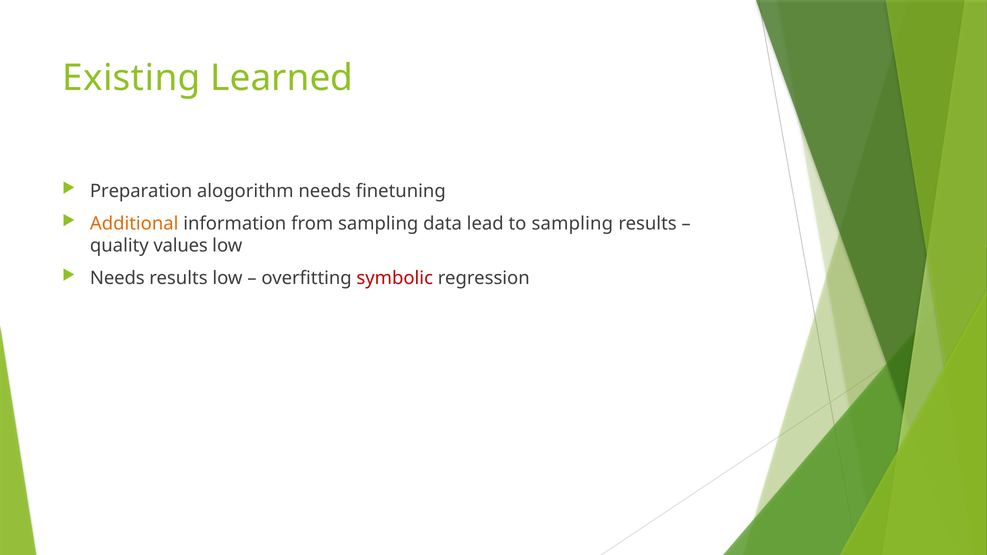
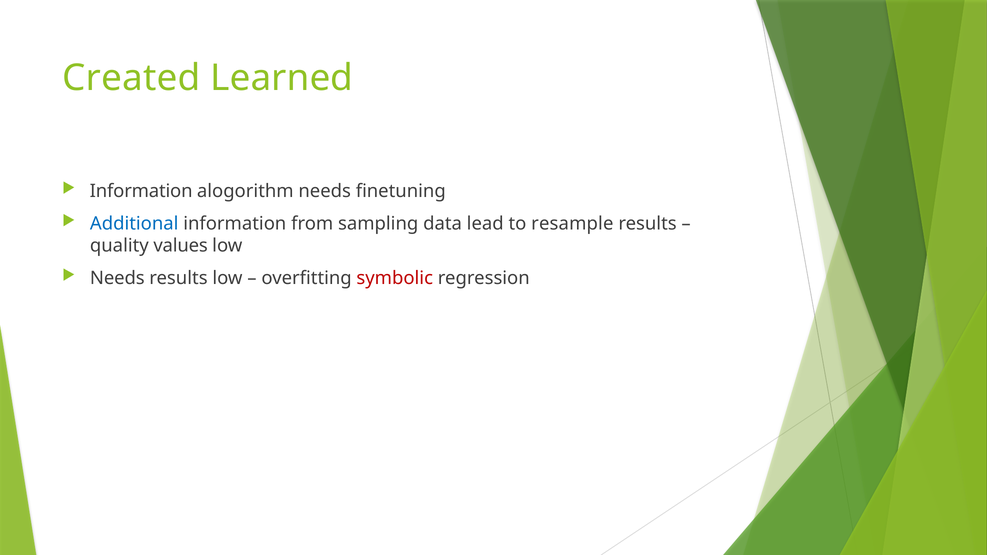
Existing: Existing -> Created (131, 78)
Preparation: Preparation -> Information (141, 191)
Additional colour: orange -> blue (134, 224)
to sampling: sampling -> resample (572, 224)
